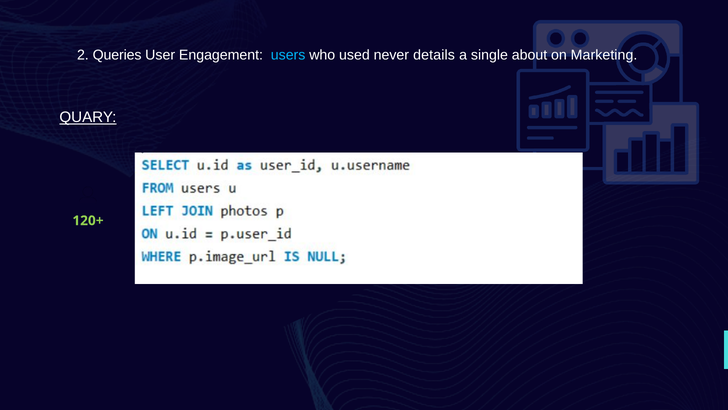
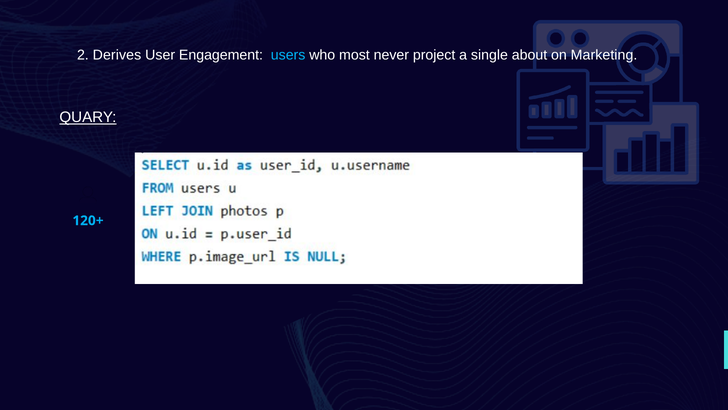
Queries: Queries -> Derives (117, 55)
used: used -> most (354, 55)
details: details -> project (434, 55)
120+ colour: light green -> light blue (88, 220)
